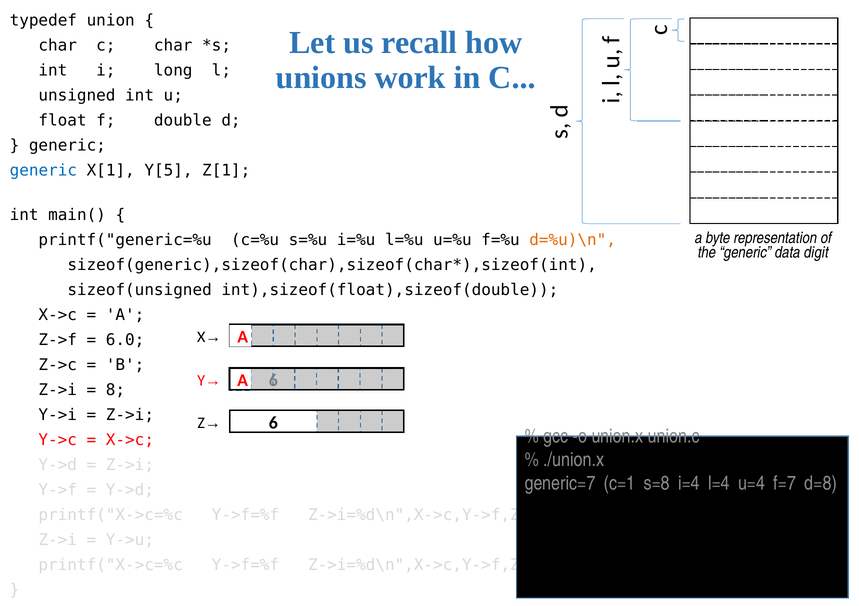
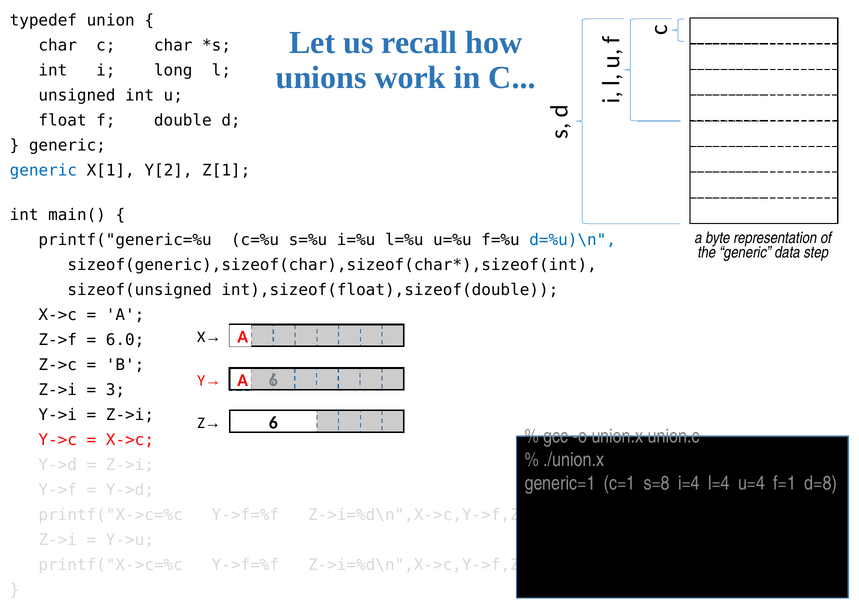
Y[5: Y[5 -> Y[2 (169, 170)
d=%u)\n colour: orange -> blue (573, 240)
digit: digit -> step (816, 252)
8: 8 -> 3 (115, 390)
generic=7: generic=7 -> generic=1 (560, 483)
f=7: f=7 -> f=1 (785, 483)
